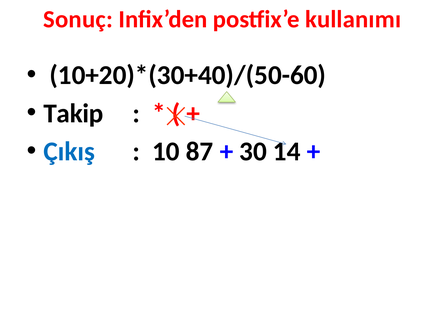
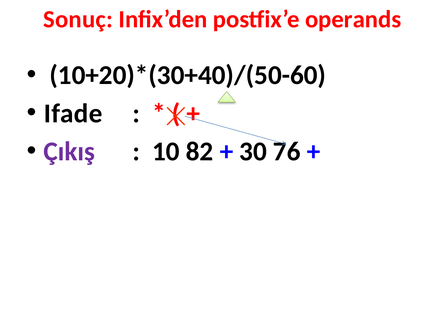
kullanımı: kullanımı -> operands (353, 19)
Takip: Takip -> Ifade (73, 113)
Çıkış colour: blue -> purple (69, 151)
87: 87 -> 82 (200, 151)
14: 14 -> 76 (287, 151)
